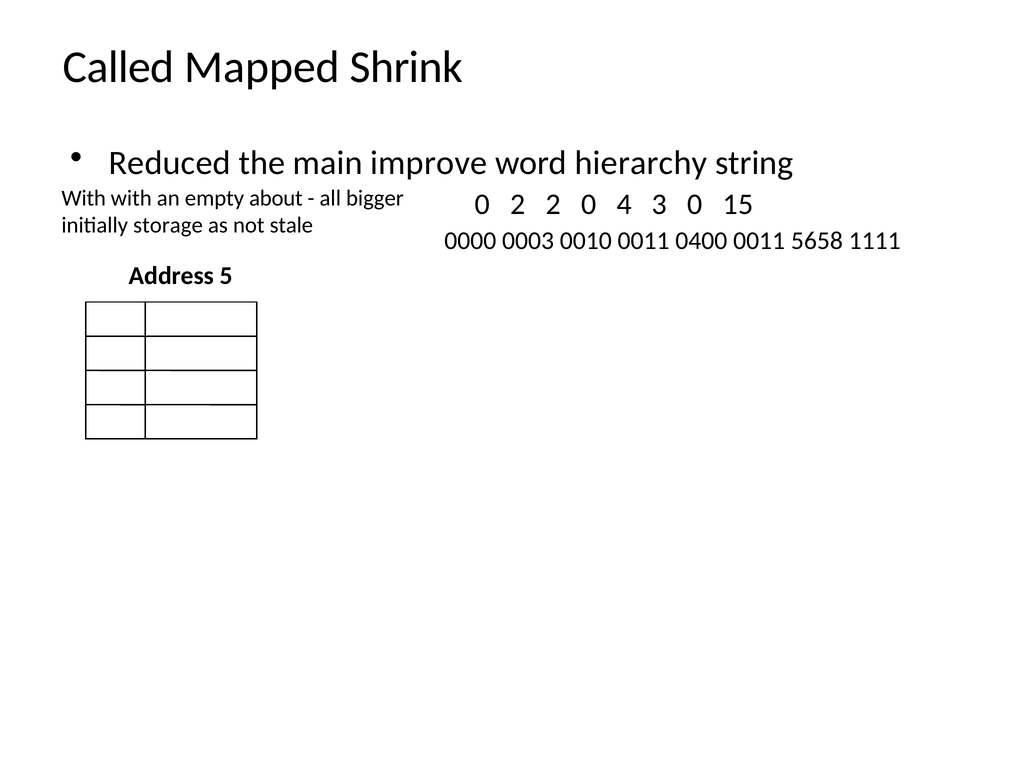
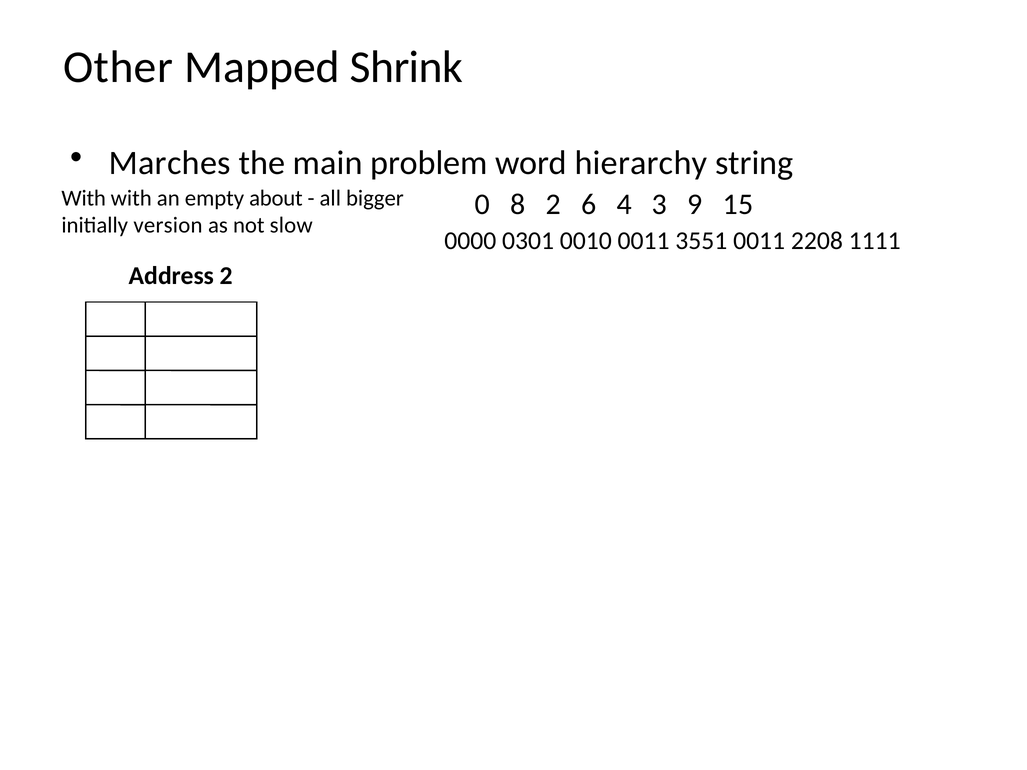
Called: Called -> Other (118, 67)
Reduced: Reduced -> Marches (170, 163)
improve: improve -> problem (429, 163)
0 2: 2 -> 8 (518, 204)
2 0: 0 -> 6 (589, 204)
3 0: 0 -> 9 (695, 204)
storage: storage -> version (168, 225)
stale: stale -> slow (291, 225)
0003: 0003 -> 0301 (528, 241)
0400: 0400 -> 3551 (701, 241)
5658: 5658 -> 2208 (817, 241)
Address 5: 5 -> 2 (226, 276)
